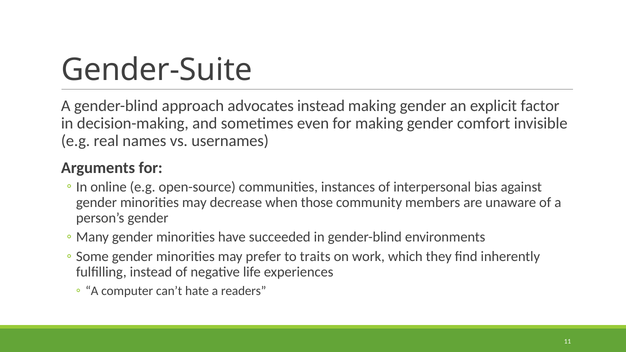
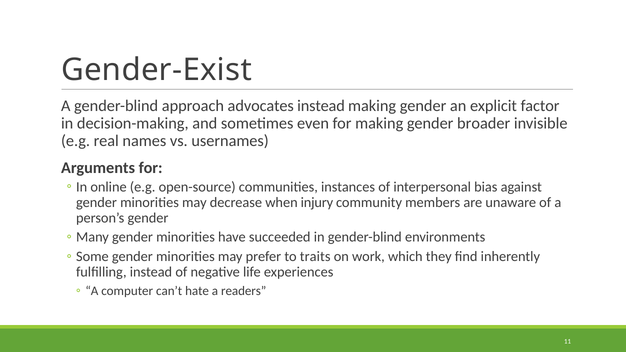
Gender-Suite: Gender-Suite -> Gender-Exist (156, 70)
comfort: comfort -> broader (484, 123)
those: those -> injury (317, 202)
